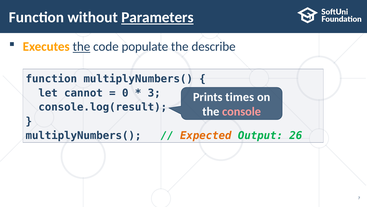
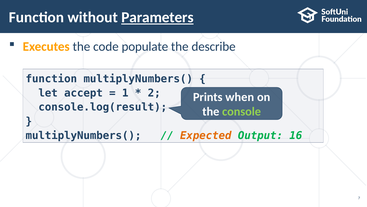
the underline: present -> none (81, 47)
cannot: cannot -> accept (83, 93)
0: 0 -> 1 (125, 93)
3: 3 -> 2 (154, 93)
times: times -> when (240, 97)
console colour: pink -> light green (242, 111)
26: 26 -> 16 (296, 135)
